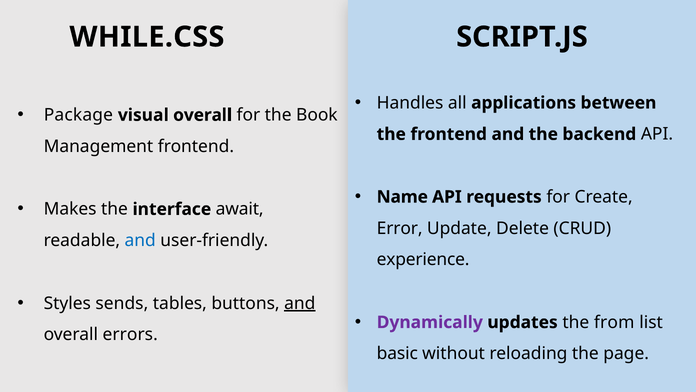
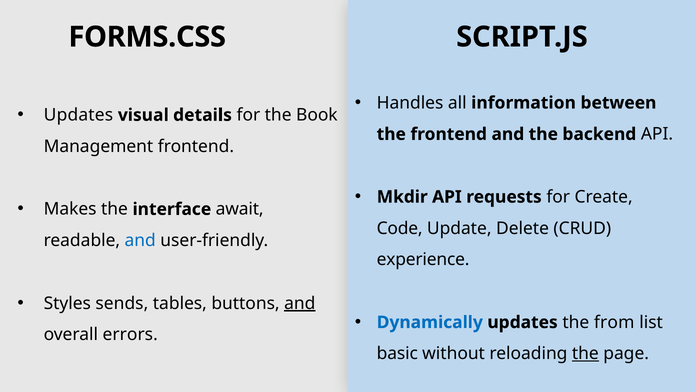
WHILE.CSS: WHILE.CSS -> FORMS.CSS (147, 37)
applications: applications -> information (524, 103)
Package: Package -> Updates (78, 115)
visual overall: overall -> details (202, 115)
Name: Name -> Mkdir (402, 197)
Error: Error -> Code (400, 228)
Dynamically colour: purple -> blue (430, 322)
the underline: none -> present (585, 353)
